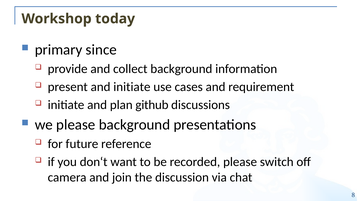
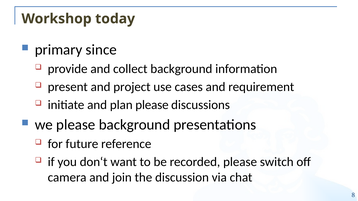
and initiate: initiate -> project (132, 87)
plan github: github -> please (152, 105)
